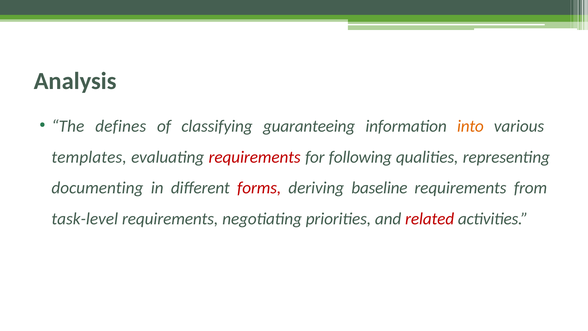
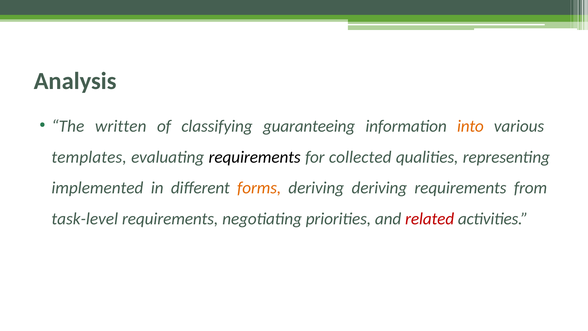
defines: defines -> written (121, 126)
requirements colour: red -> black (255, 157)
following: following -> collected (360, 157)
documenting: documenting -> implemented (97, 188)
forms colour: red -> orange (259, 188)
deriving baseline: baseline -> deriving (379, 188)
